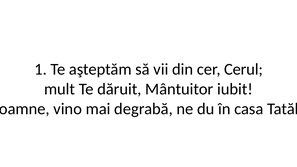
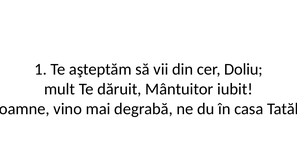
Cerul: Cerul -> Doliu (243, 69)
